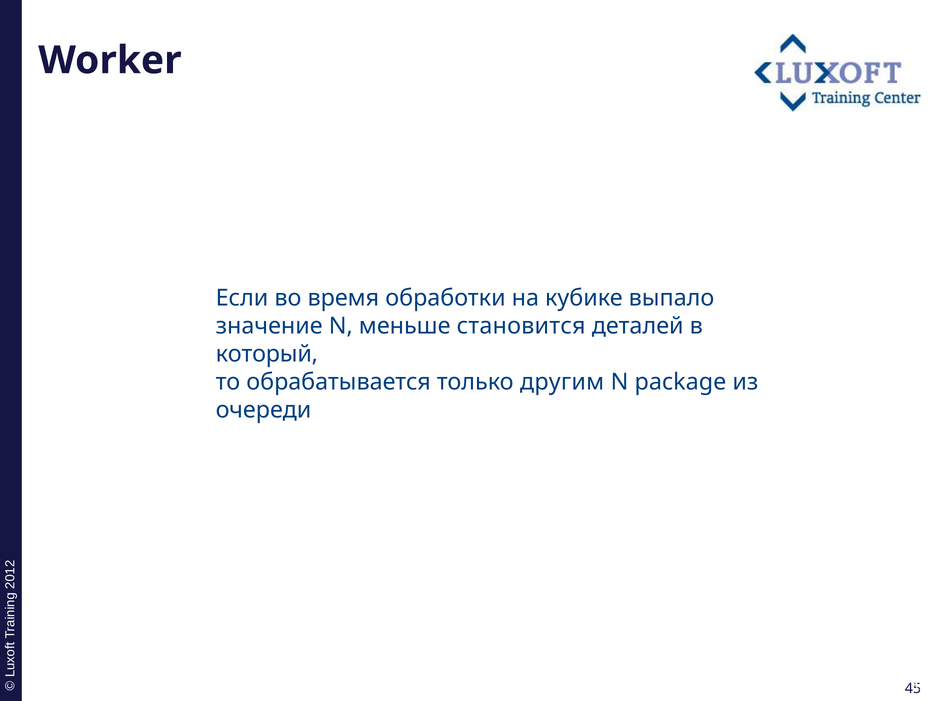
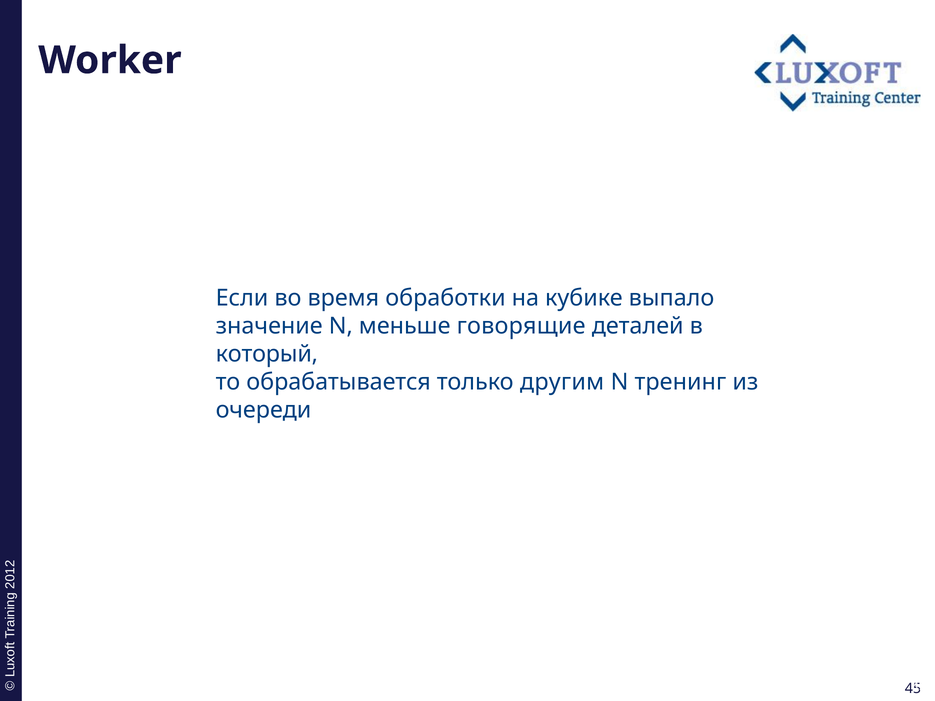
становится: становится -> говорящие (521, 326)
package: package -> тренинг (680, 382)
